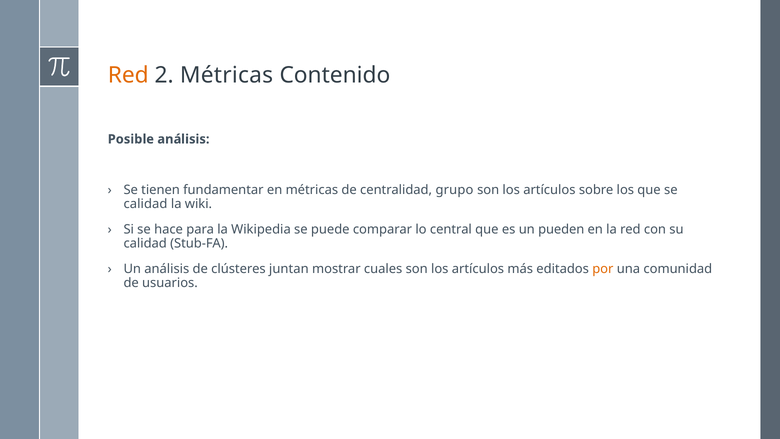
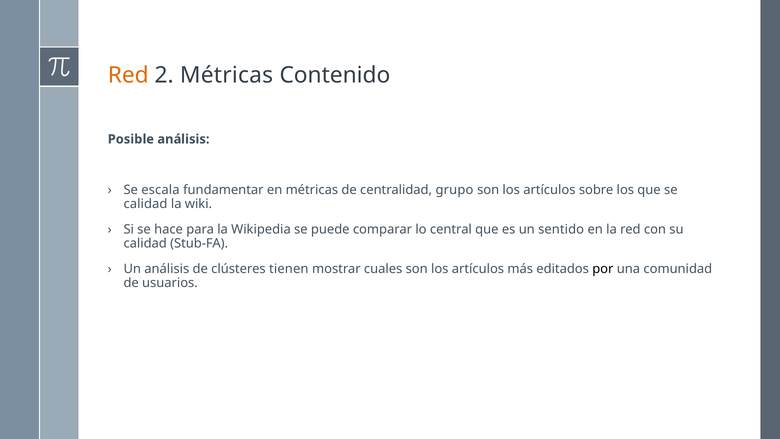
tienen: tienen -> escala (160, 190)
pueden: pueden -> sentido (561, 229)
juntan: juntan -> tienen (289, 269)
por colour: orange -> black (603, 269)
